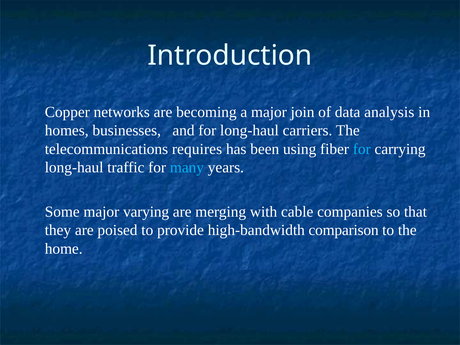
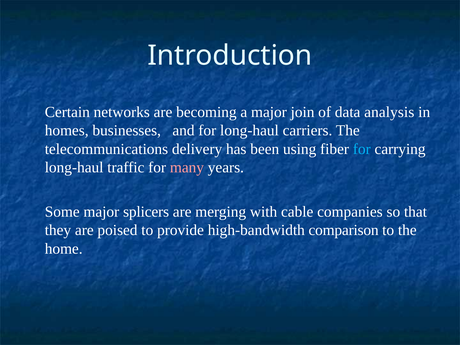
Copper: Copper -> Certain (67, 112)
requires: requires -> delivery (197, 149)
many colour: light blue -> pink (187, 167)
varying: varying -> splicers (146, 212)
